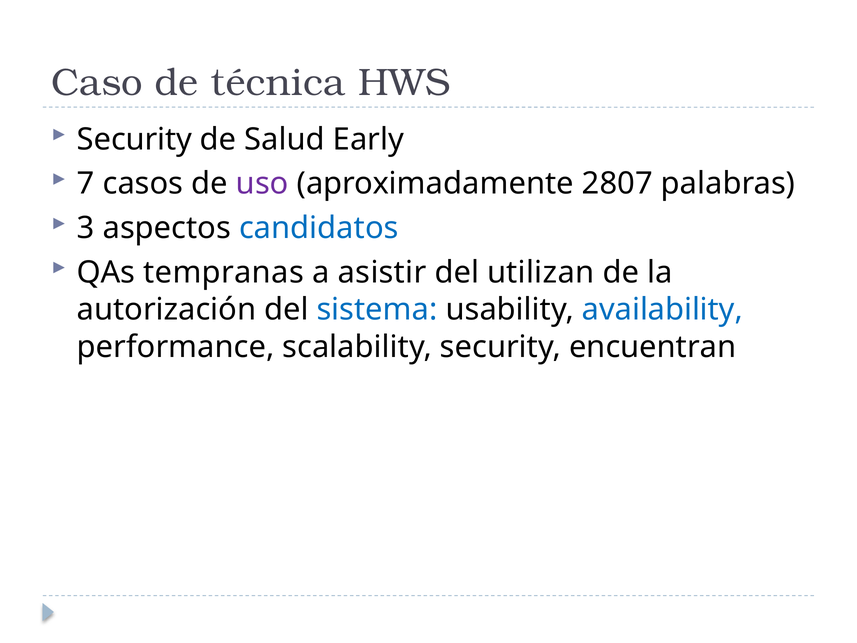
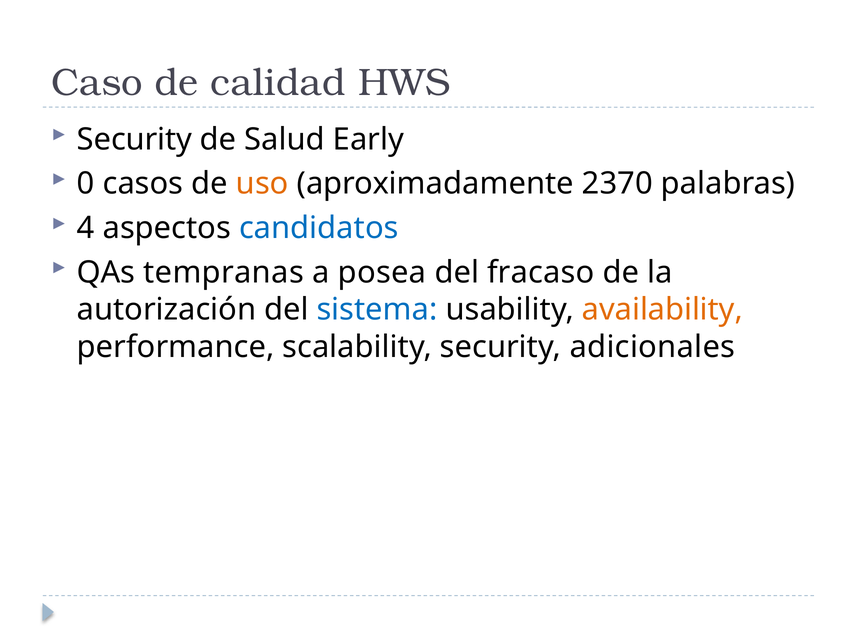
técnica: técnica -> calidad (278, 83)
7: 7 -> 0 (86, 184)
uso colour: purple -> orange (262, 184)
2807: 2807 -> 2370 (617, 184)
3: 3 -> 4 (86, 228)
asistir: asistir -> posea (382, 272)
utilizan: utilizan -> fracaso (541, 272)
availability colour: blue -> orange (662, 310)
encuentran: encuentran -> adicionales (652, 347)
